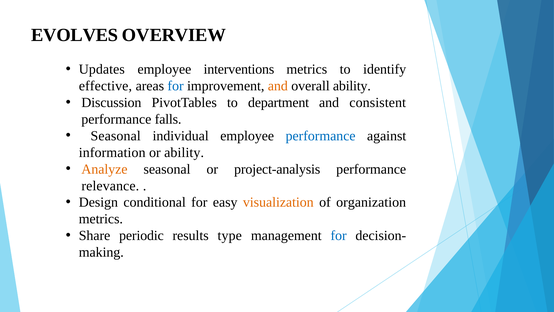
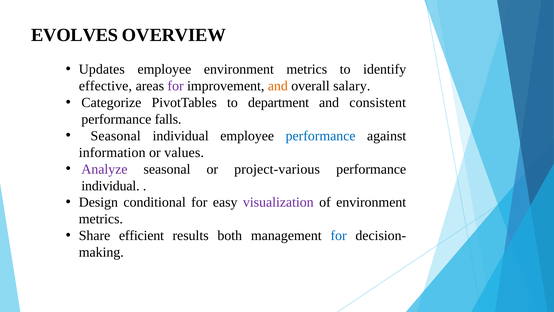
employee interventions: interventions -> environment (239, 69)
for colour: blue -> purple (176, 86)
overall ability: ability -> salary (352, 86)
Discussion: Discussion -> Categorize (111, 102)
or ability: ability -> values (184, 152)
Analyze colour: orange -> purple (104, 169)
project-analysis: project-analysis -> project-various (277, 169)
relevance: relevance -> individual (110, 186)
visualization colour: orange -> purple (278, 202)
of organization: organization -> environment (371, 202)
periodic: periodic -> efficient (141, 235)
type: type -> both (230, 235)
